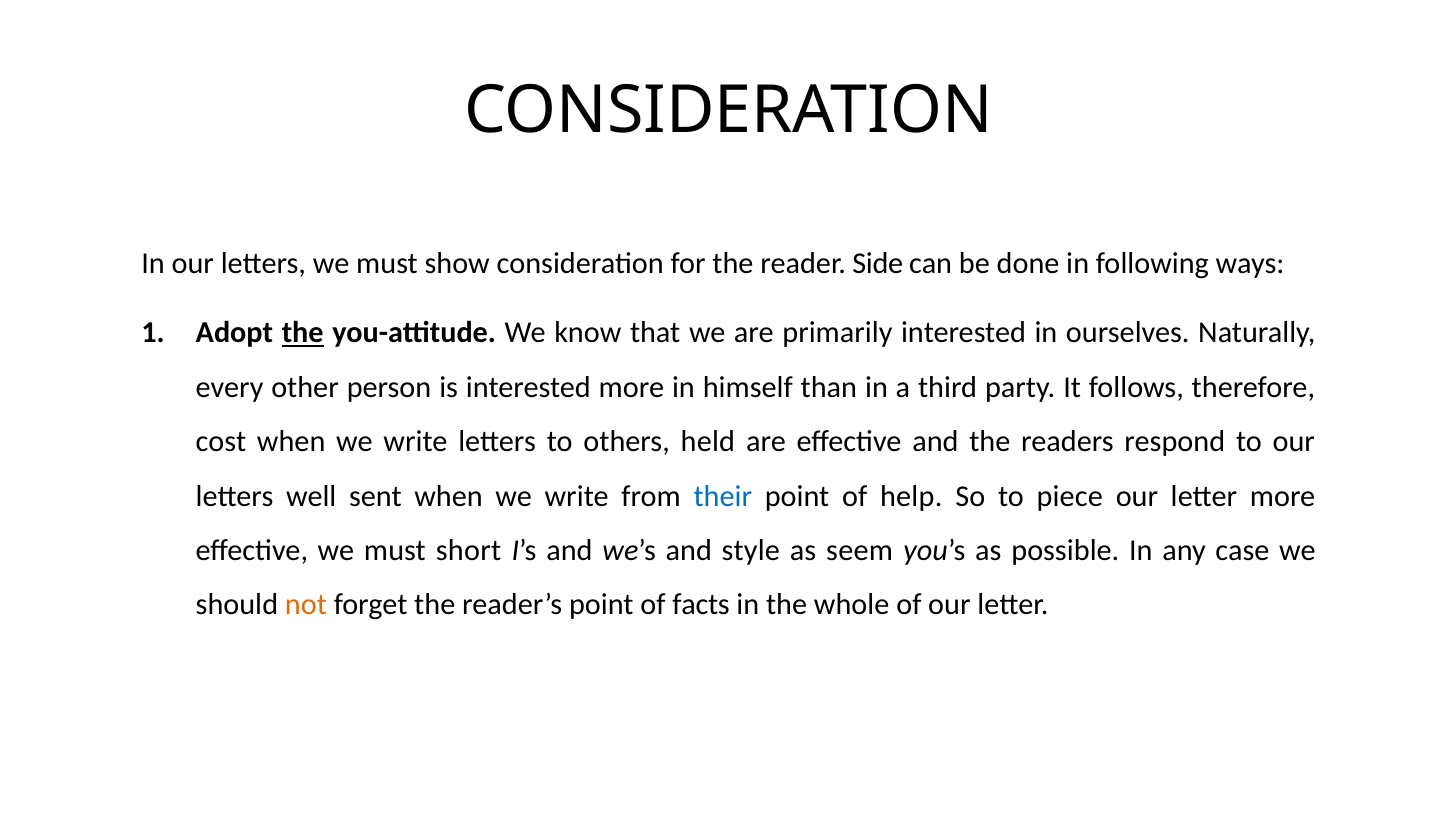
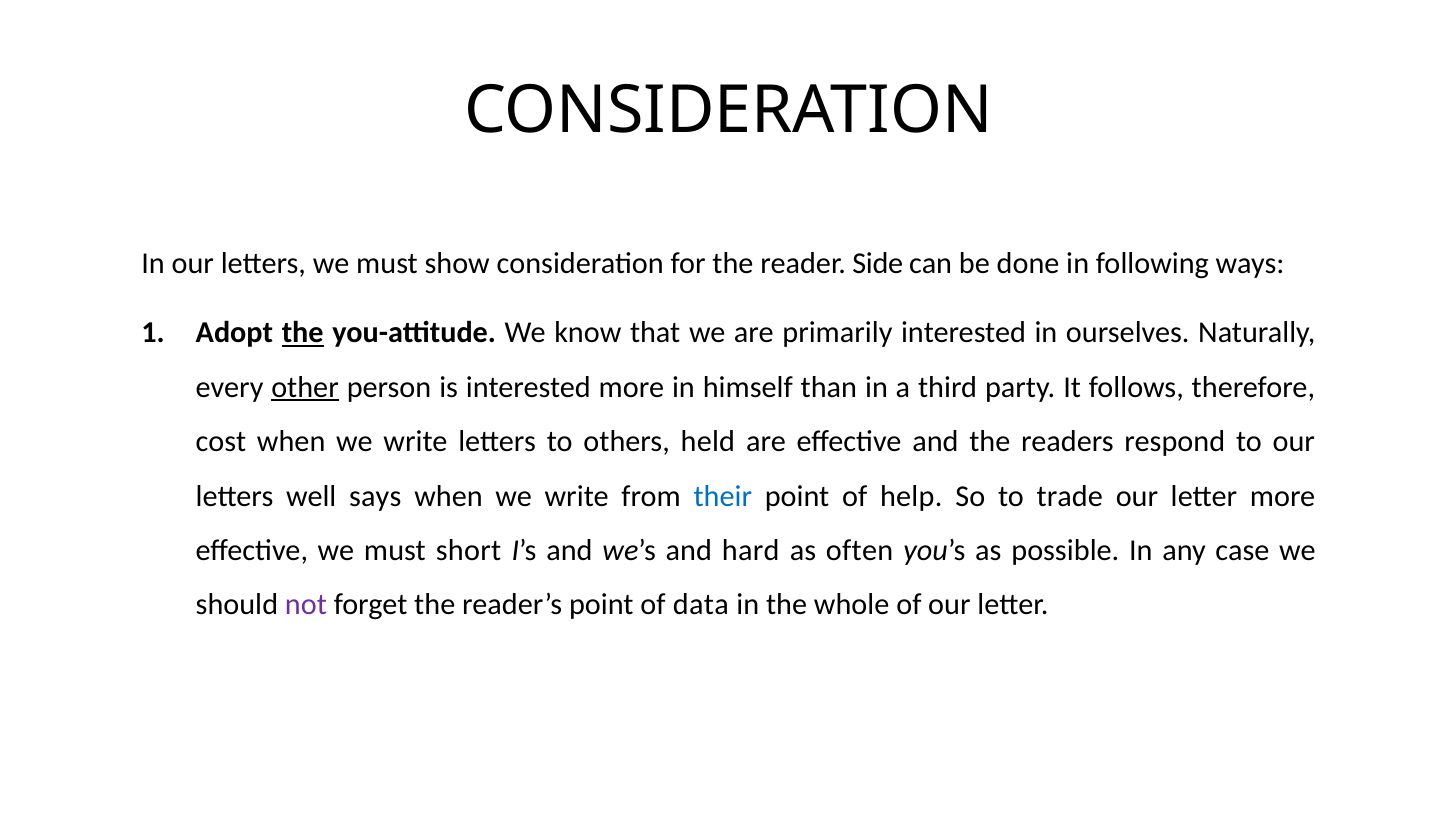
other underline: none -> present (305, 387)
sent: sent -> says (375, 496)
piece: piece -> trade (1070, 496)
style: style -> hard (751, 550)
seem: seem -> often (860, 550)
not colour: orange -> purple (306, 605)
facts: facts -> data (701, 605)
